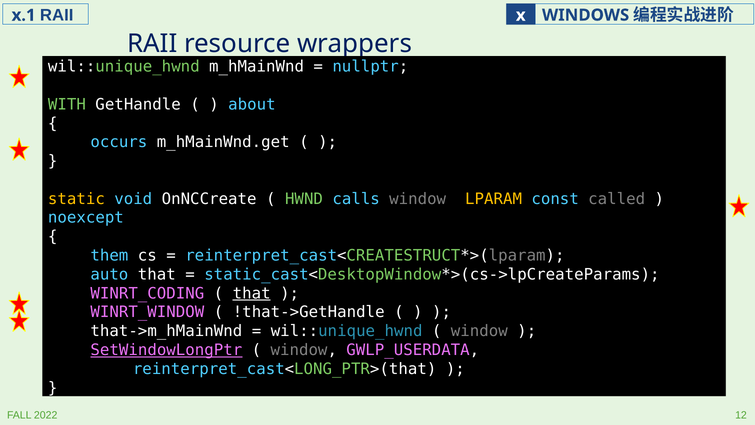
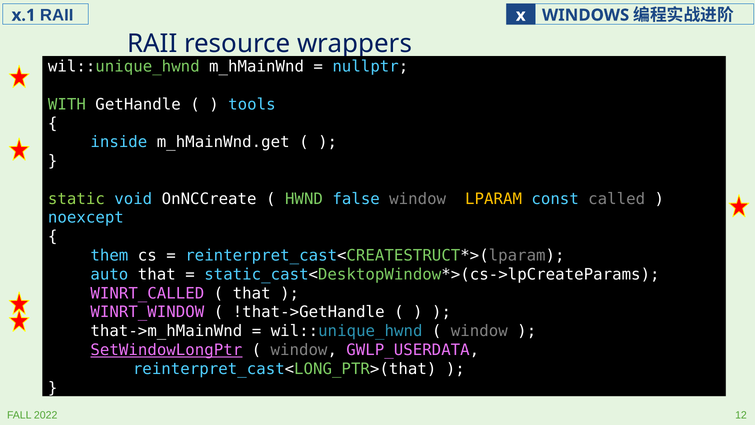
about: about -> tools (252, 104)
occurs: occurs -> inside (119, 142)
static colour: yellow -> light green (76, 199)
calls: calls -> false (356, 199)
WINRT_CODING: WINRT_CODING -> WINRT_CALLED (147, 293)
that underline: present -> none (252, 293)
